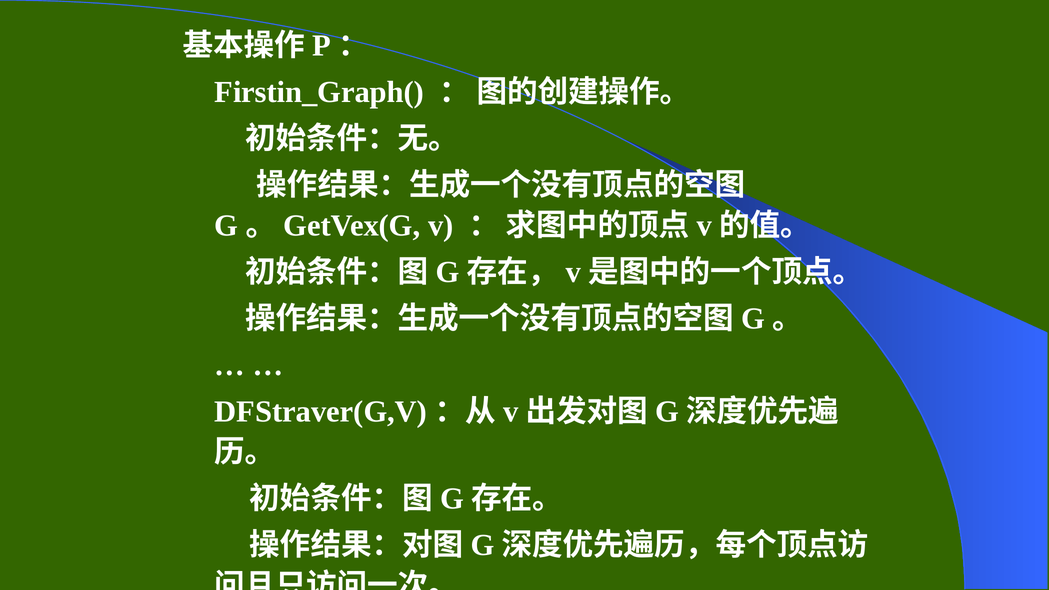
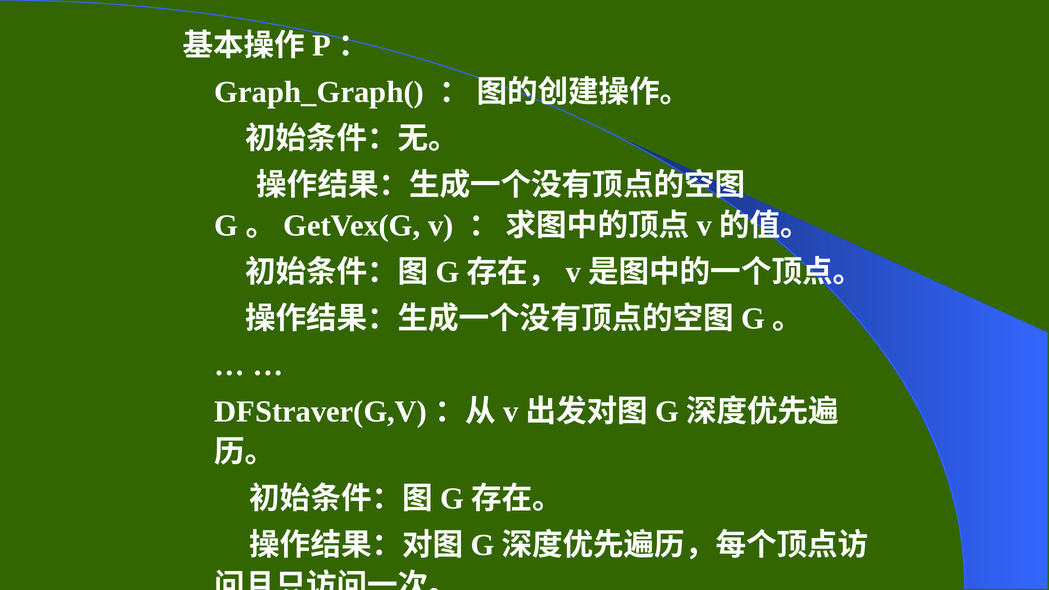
Firstin_Graph(: Firstin_Graph( -> Graph_Graph( (319, 92)
